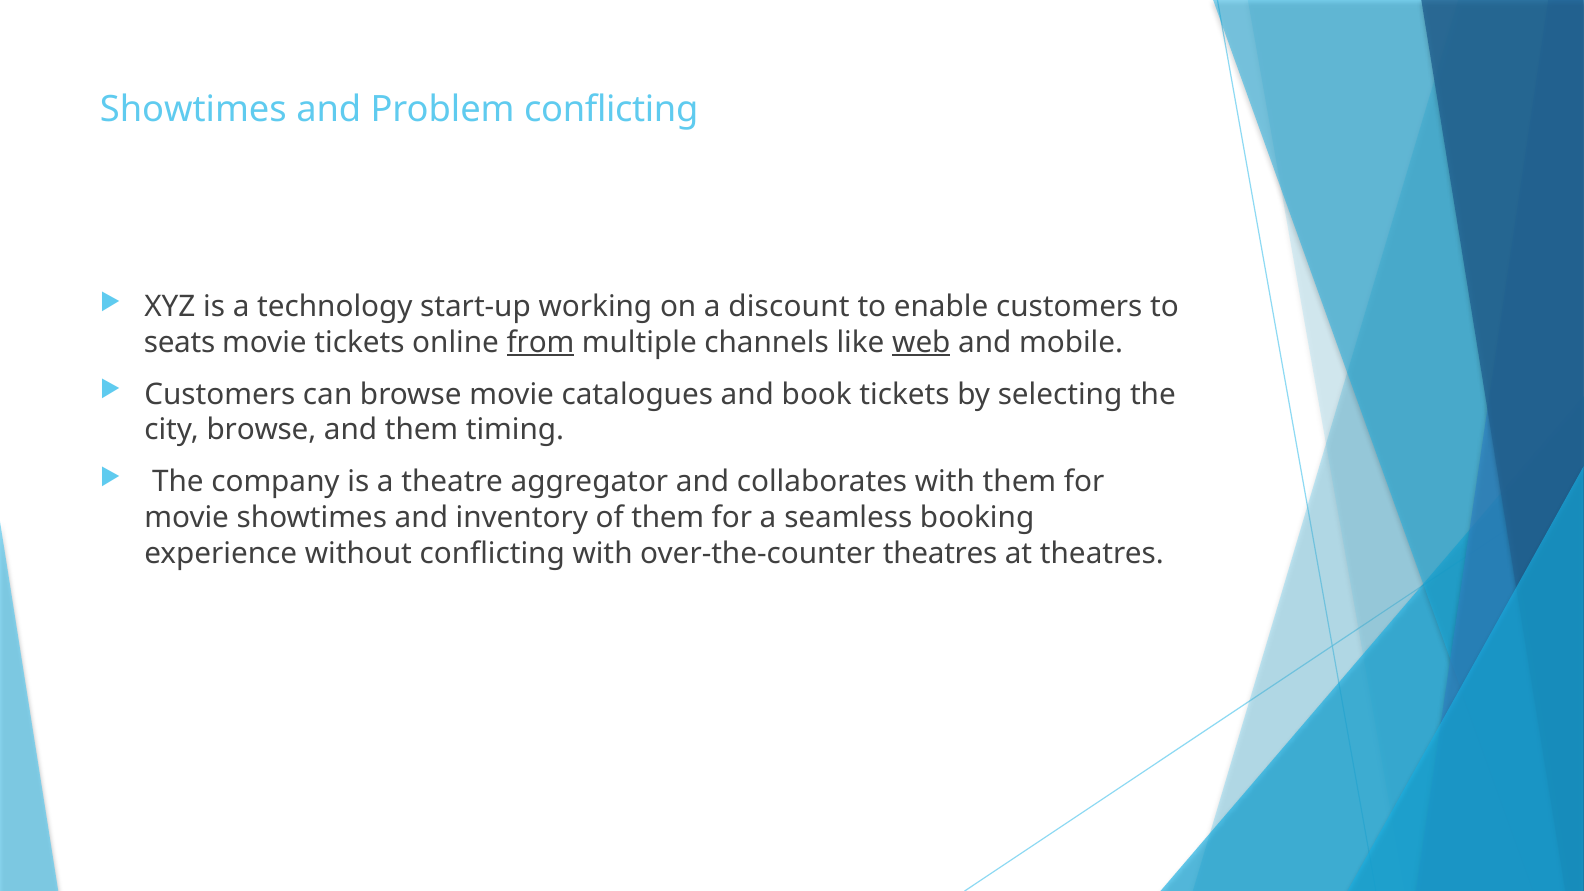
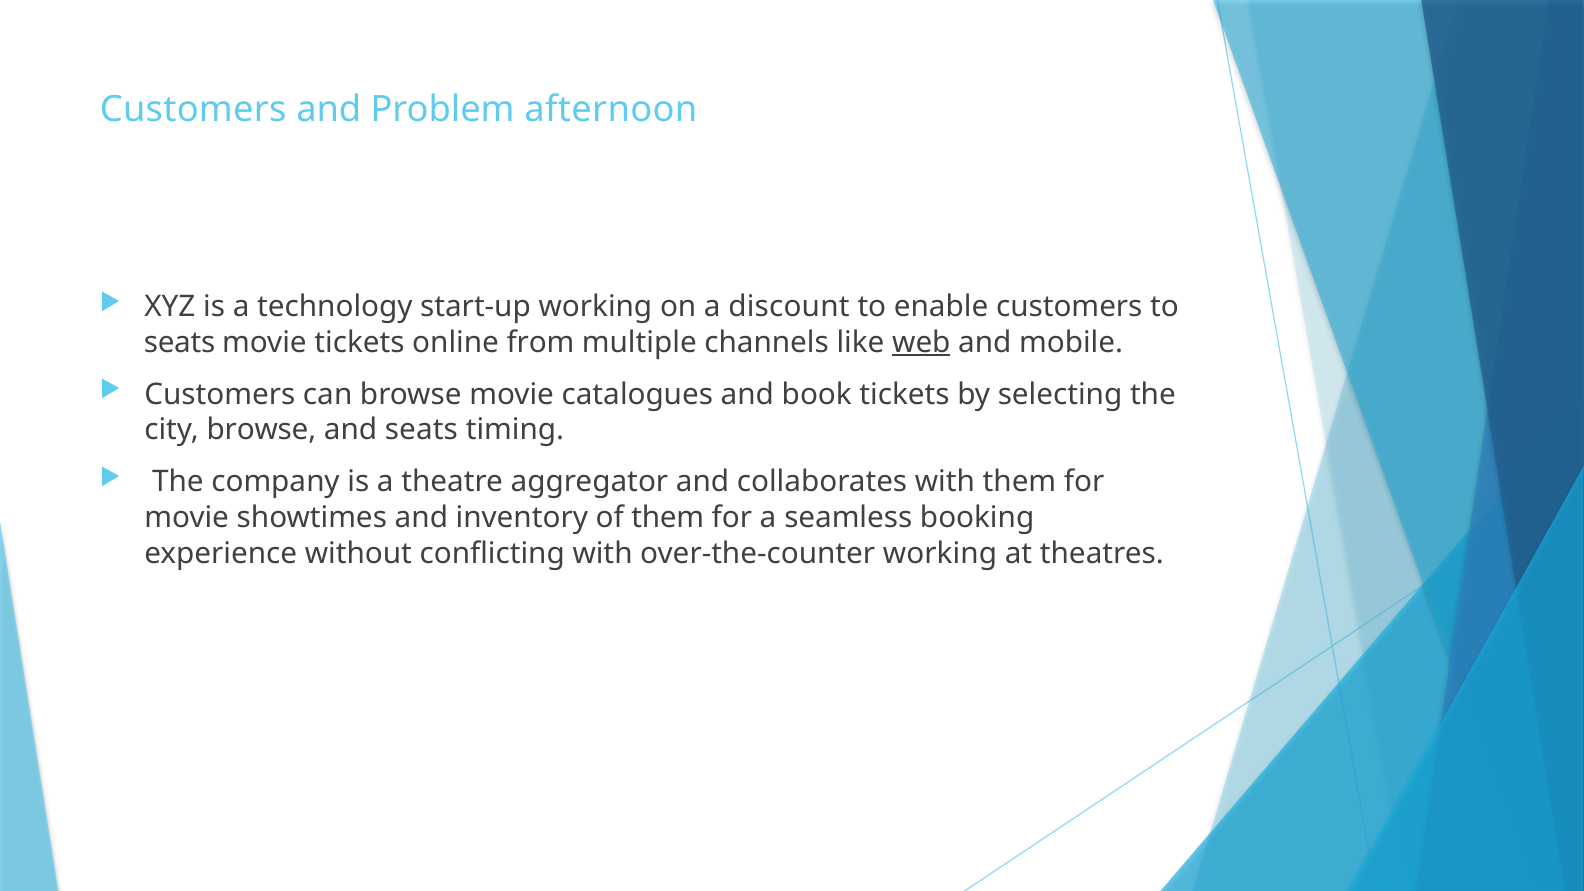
Showtimes: Showtimes -> Customers (193, 109)
Problem conflicting: conflicting -> afternoon (611, 109)
from underline: present -> none (541, 342)
and them: them -> seats (421, 430)
over-the-counter theatres: theatres -> working (940, 553)
